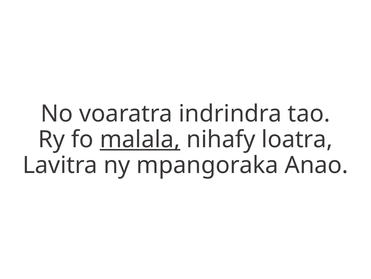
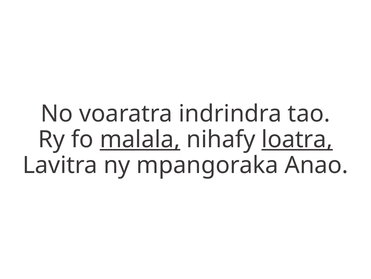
loatra underline: none -> present (297, 139)
